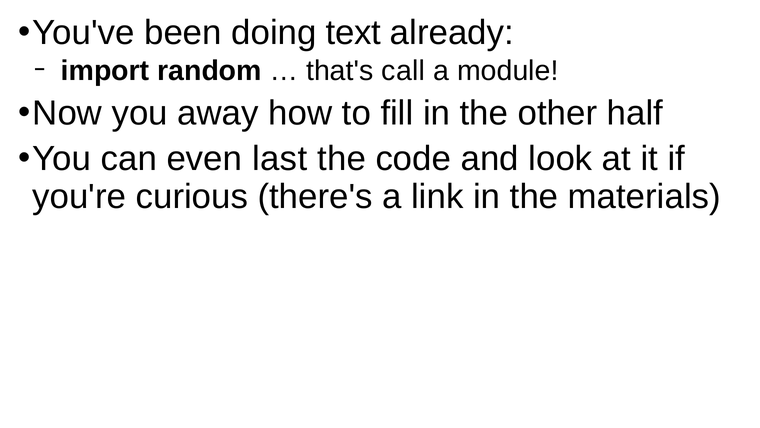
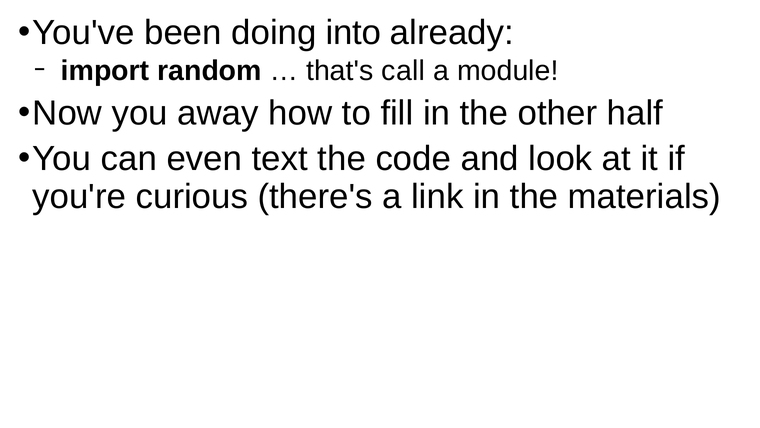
text: text -> into (353, 33)
last: last -> text (280, 159)
